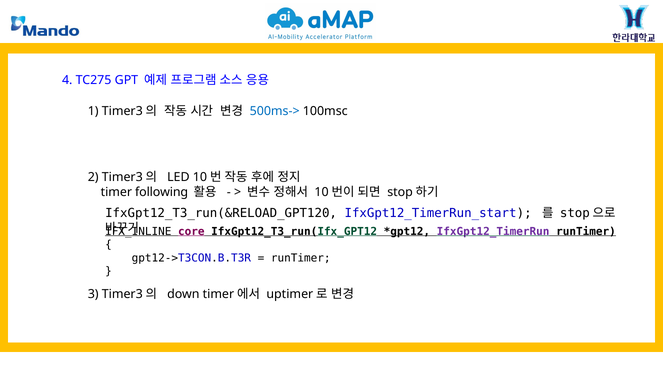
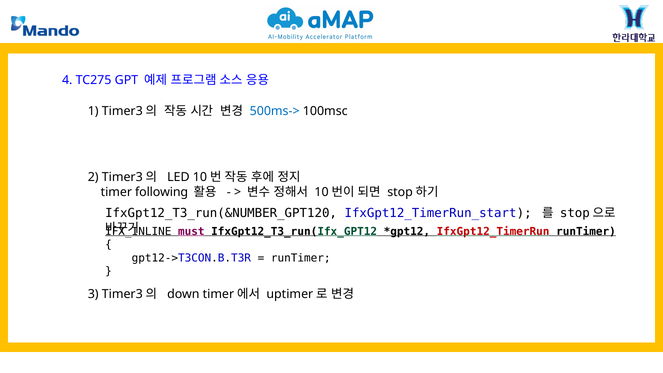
IfxGpt12_T3_run(&RELOAD_GPT120: IfxGpt12_T3_run(&RELOAD_GPT120 -> IfxGpt12_T3_run(&NUMBER_GPT120 (221, 213)
core: core -> must (191, 232)
IfxGpt12_TimerRun colour: purple -> red (493, 232)
